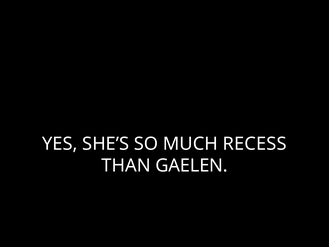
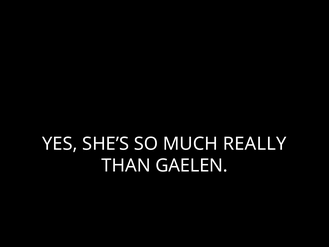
RECESS: RECESS -> REALLY (255, 144)
